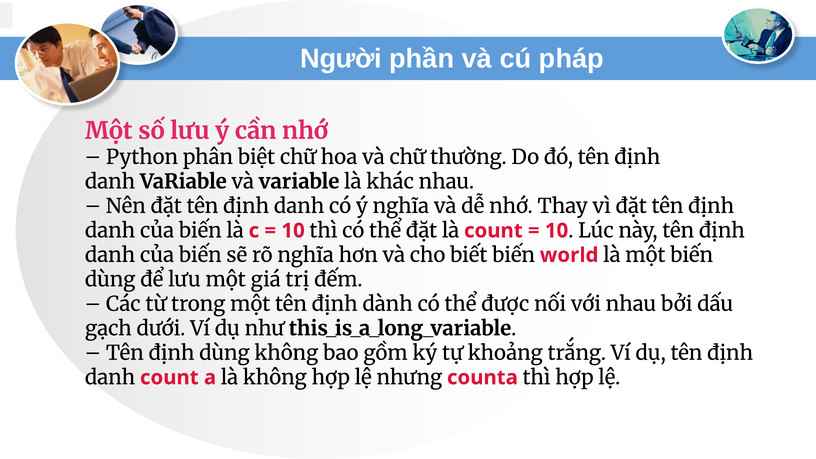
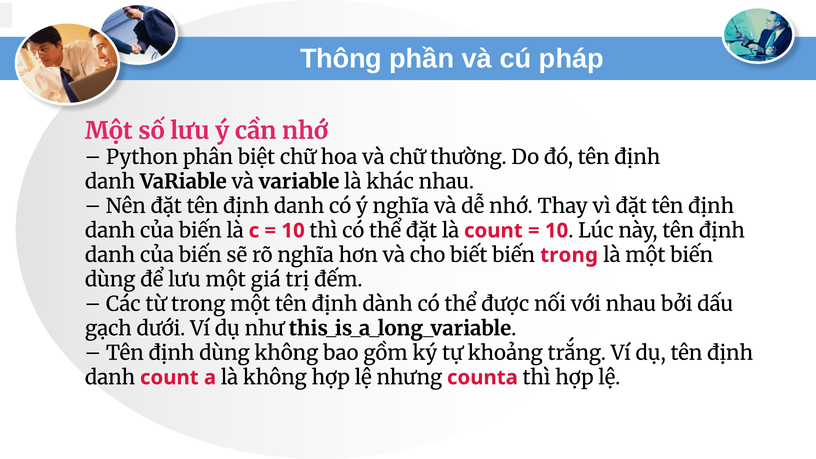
Người: Người -> Thông (341, 59)
biến world: world -> trong (569, 255)
